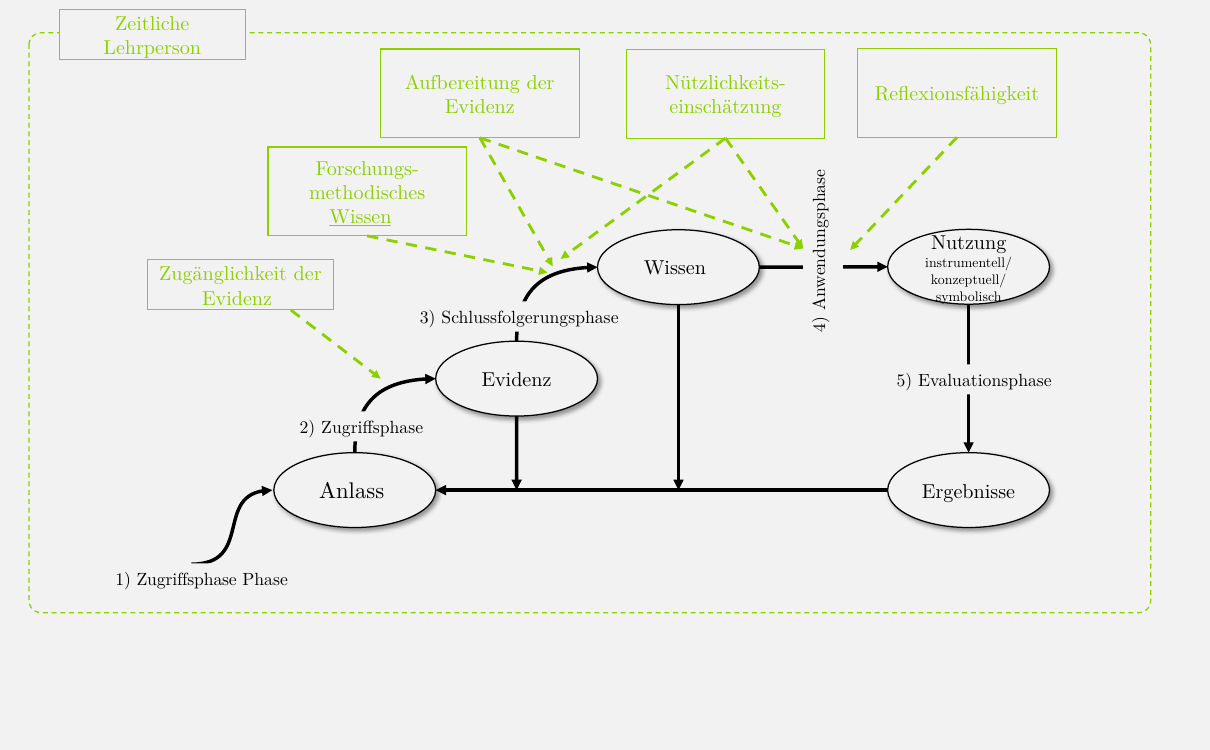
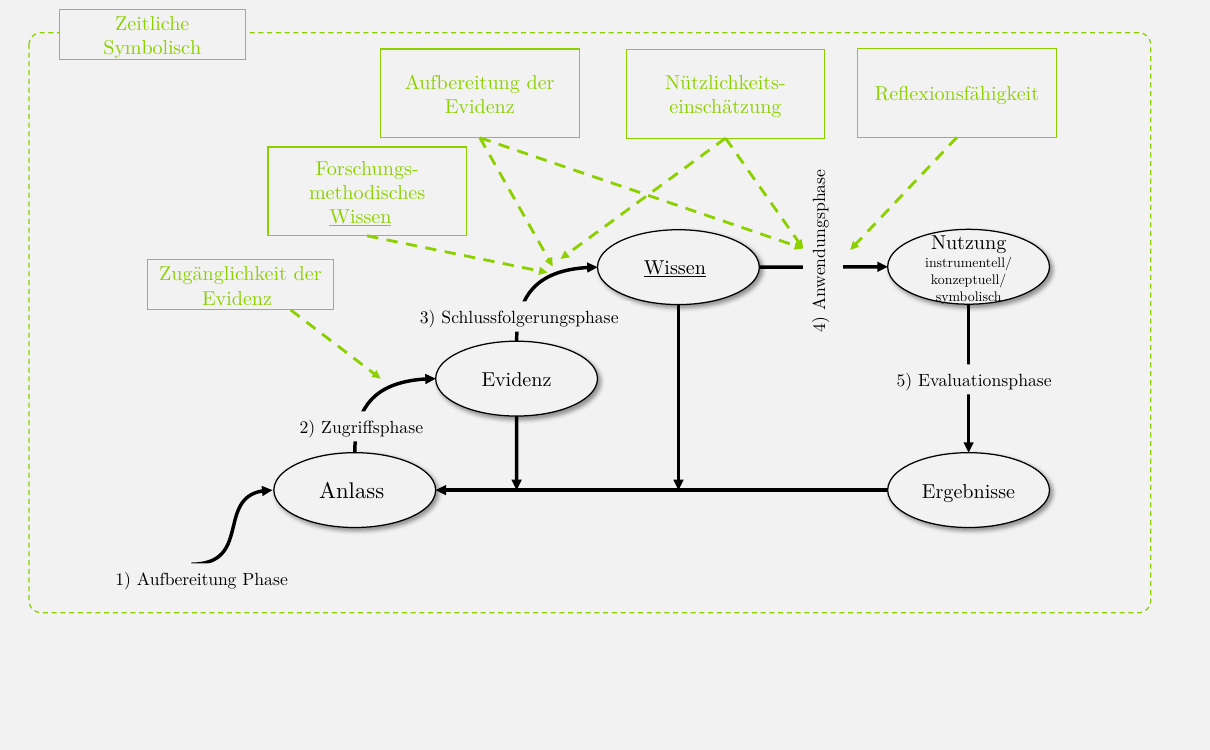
Lehrperson: Lehrperson -> Symbolisch (152, 48)
Wissen underline: none -> present (675, 268)
1 Zugriffsphase: Zugriffsphase -> Aufbereitung (187, 580)
